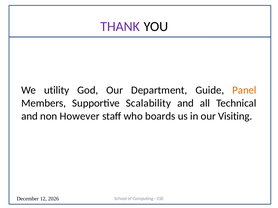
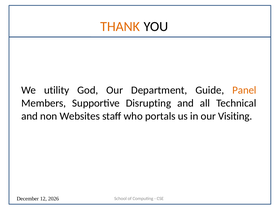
THANK colour: purple -> orange (120, 27)
Scalability: Scalability -> Disrupting (148, 103)
However: However -> Websites (80, 116)
boards: boards -> portals (160, 116)
